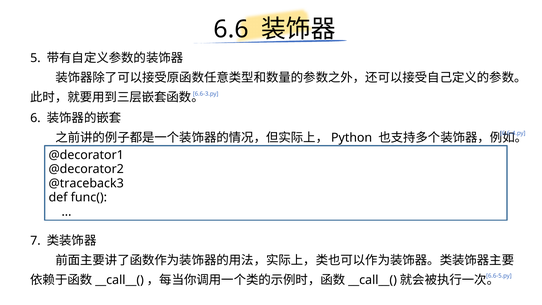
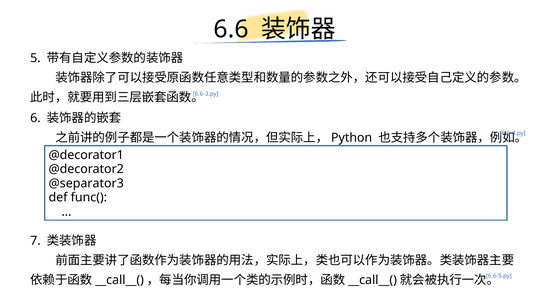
@traceback3: @traceback3 -> @separator3 (86, 183)
